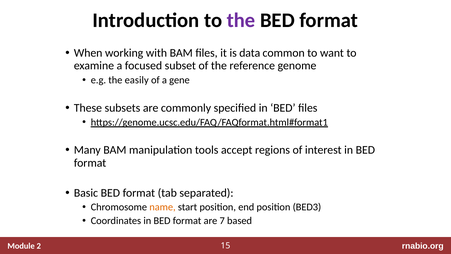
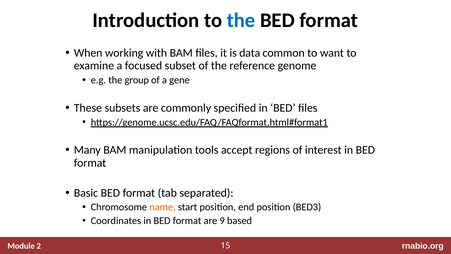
the colour: purple -> blue (241, 20)
easily: easily -> group (137, 80)
7: 7 -> 9 (222, 220)
